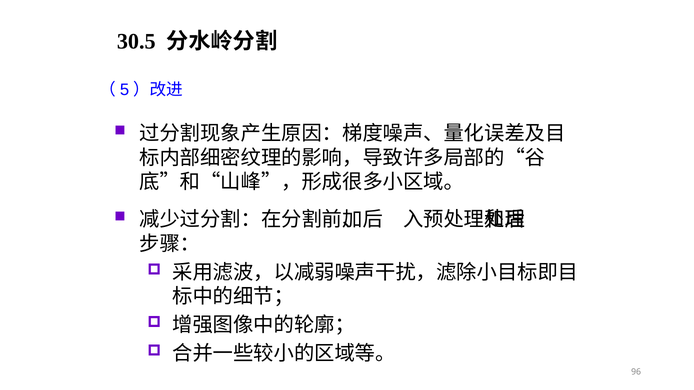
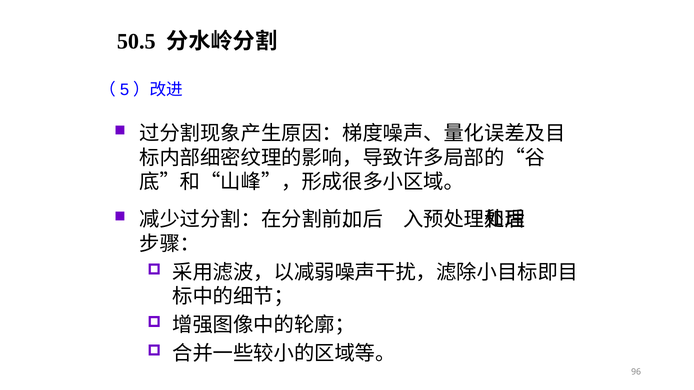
30.5: 30.5 -> 50.5 (136, 41)
